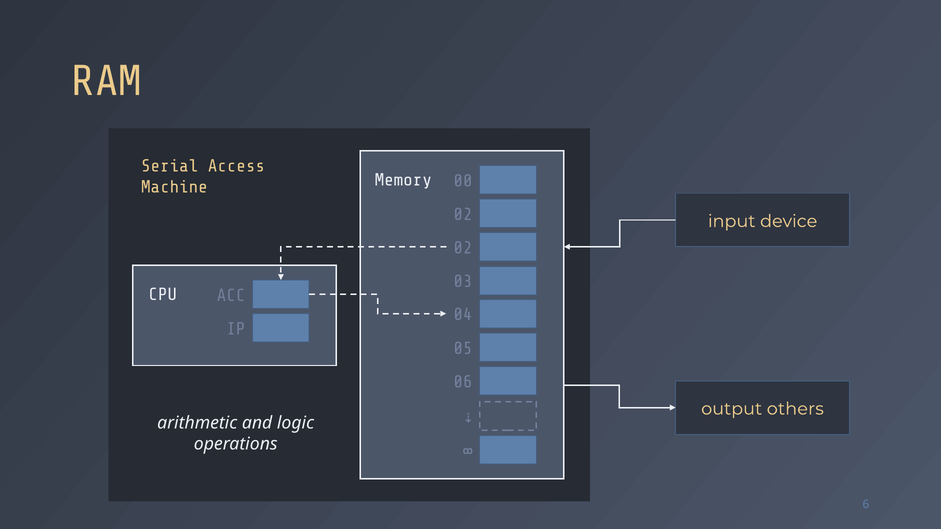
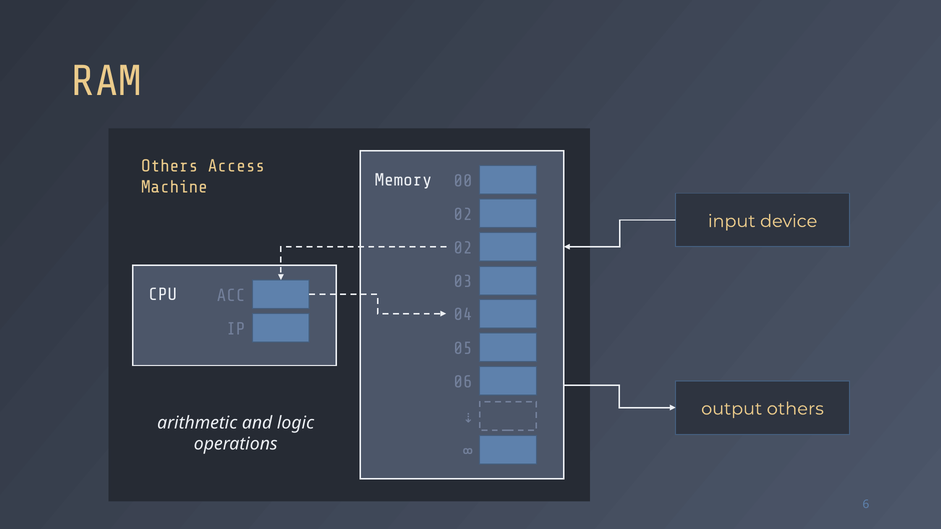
Serial: Serial -> Others (170, 166)
